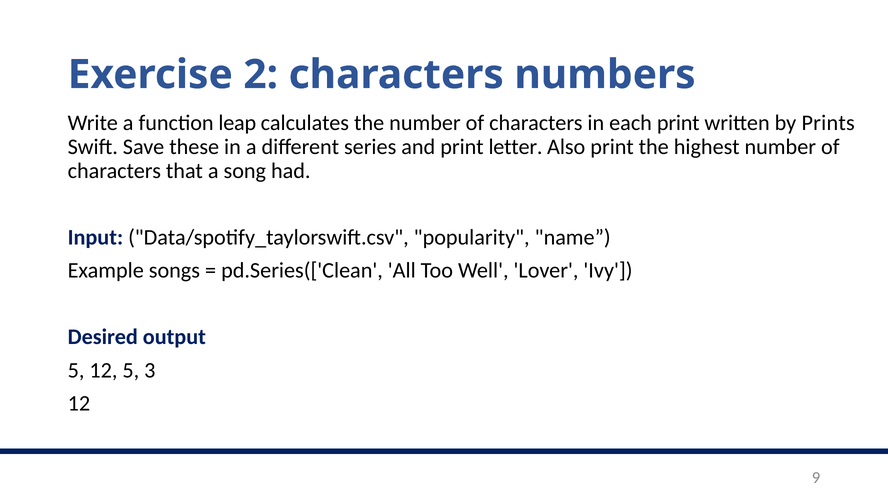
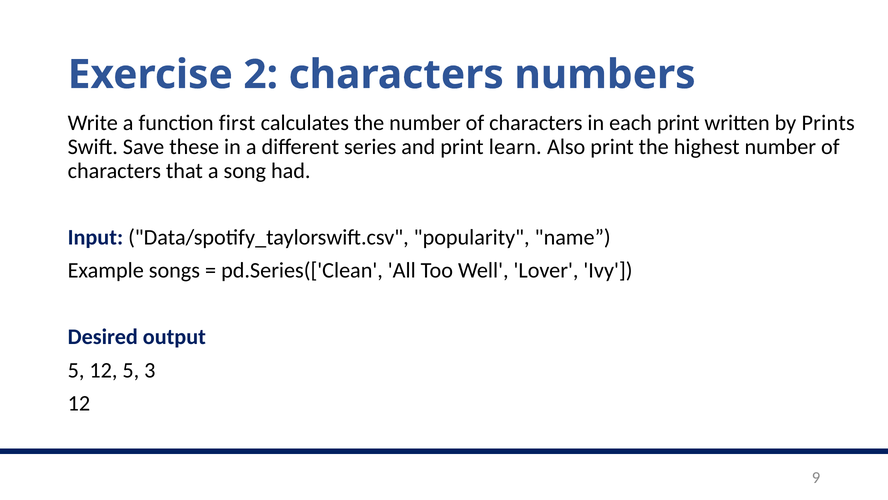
leap: leap -> first (237, 123)
letter: letter -> learn (515, 147)
